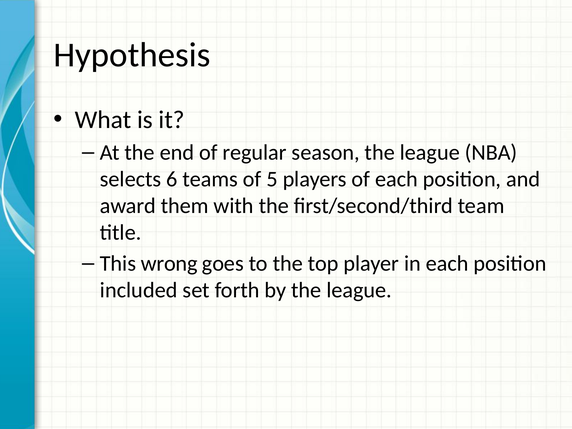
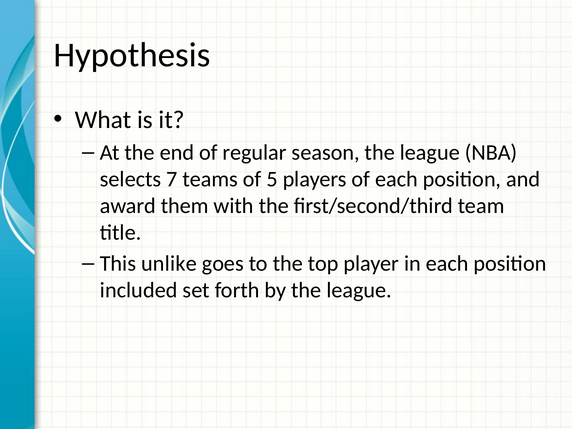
6: 6 -> 7 (172, 179)
wrong: wrong -> unlike (169, 264)
